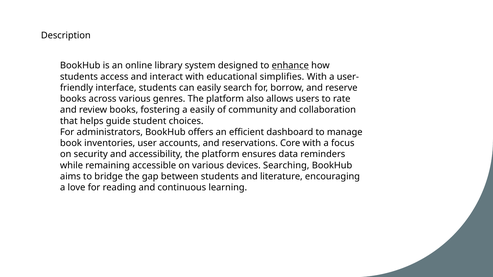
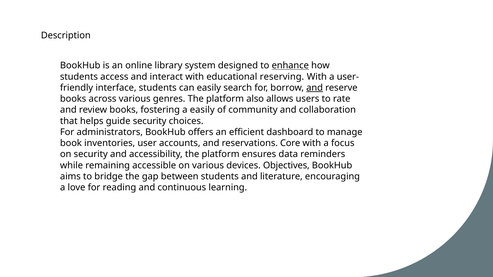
simplifies: simplifies -> reserving (282, 77)
and underline: none -> present (315, 88)
guide student: student -> security (150, 121)
Searching: Searching -> Objectives (286, 165)
